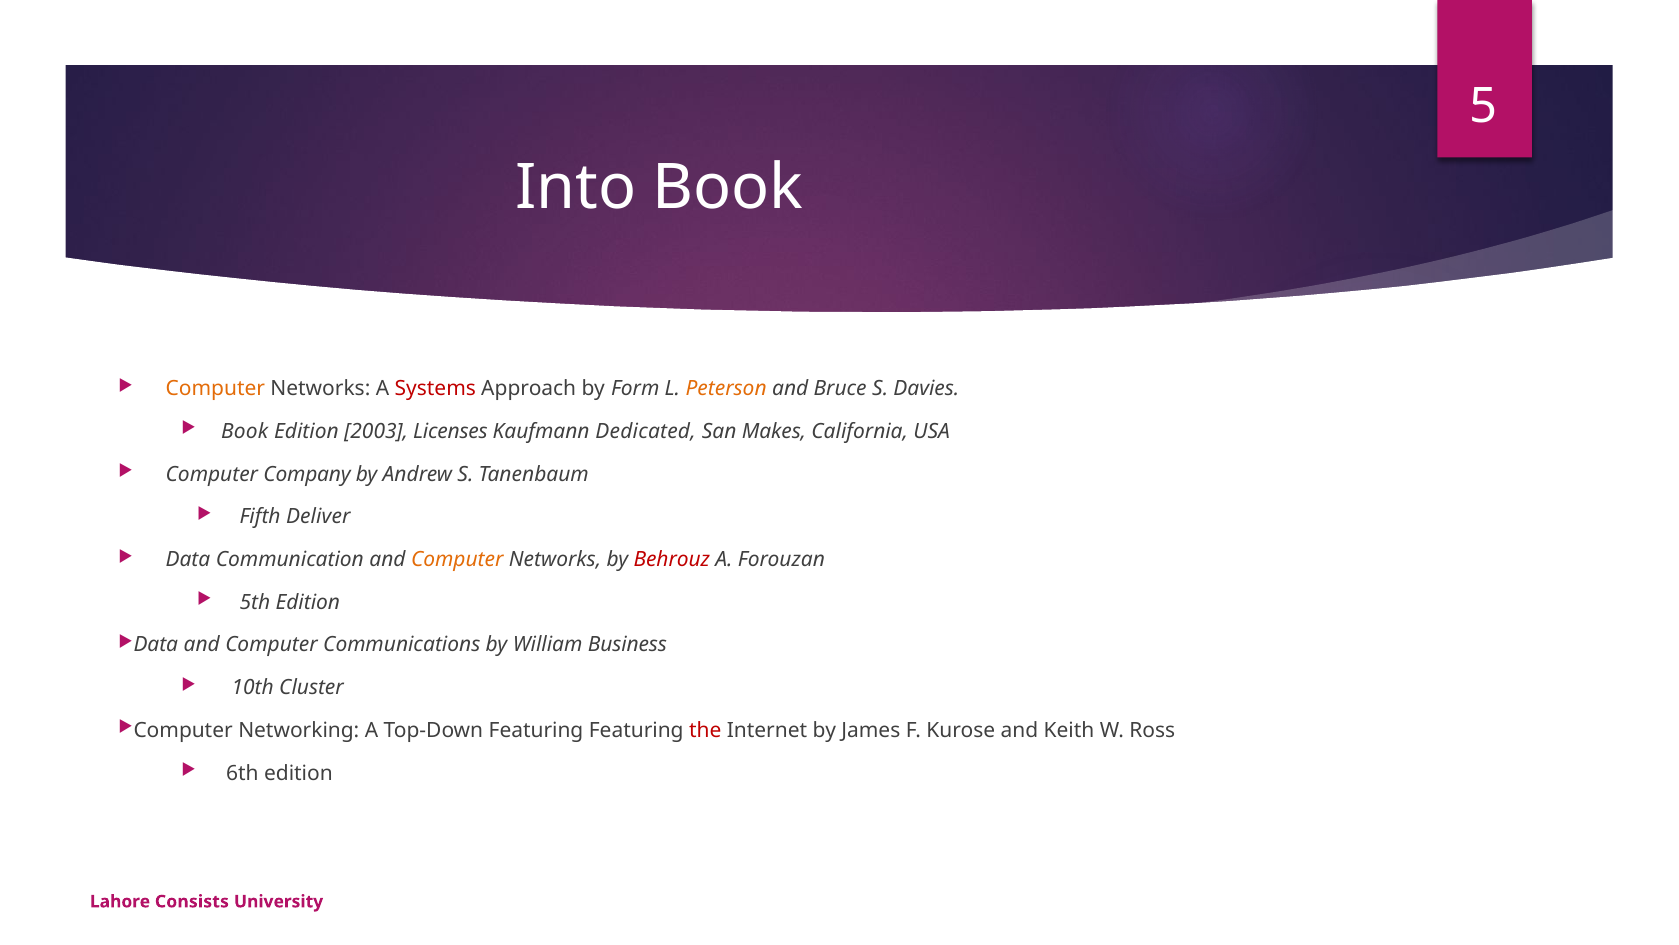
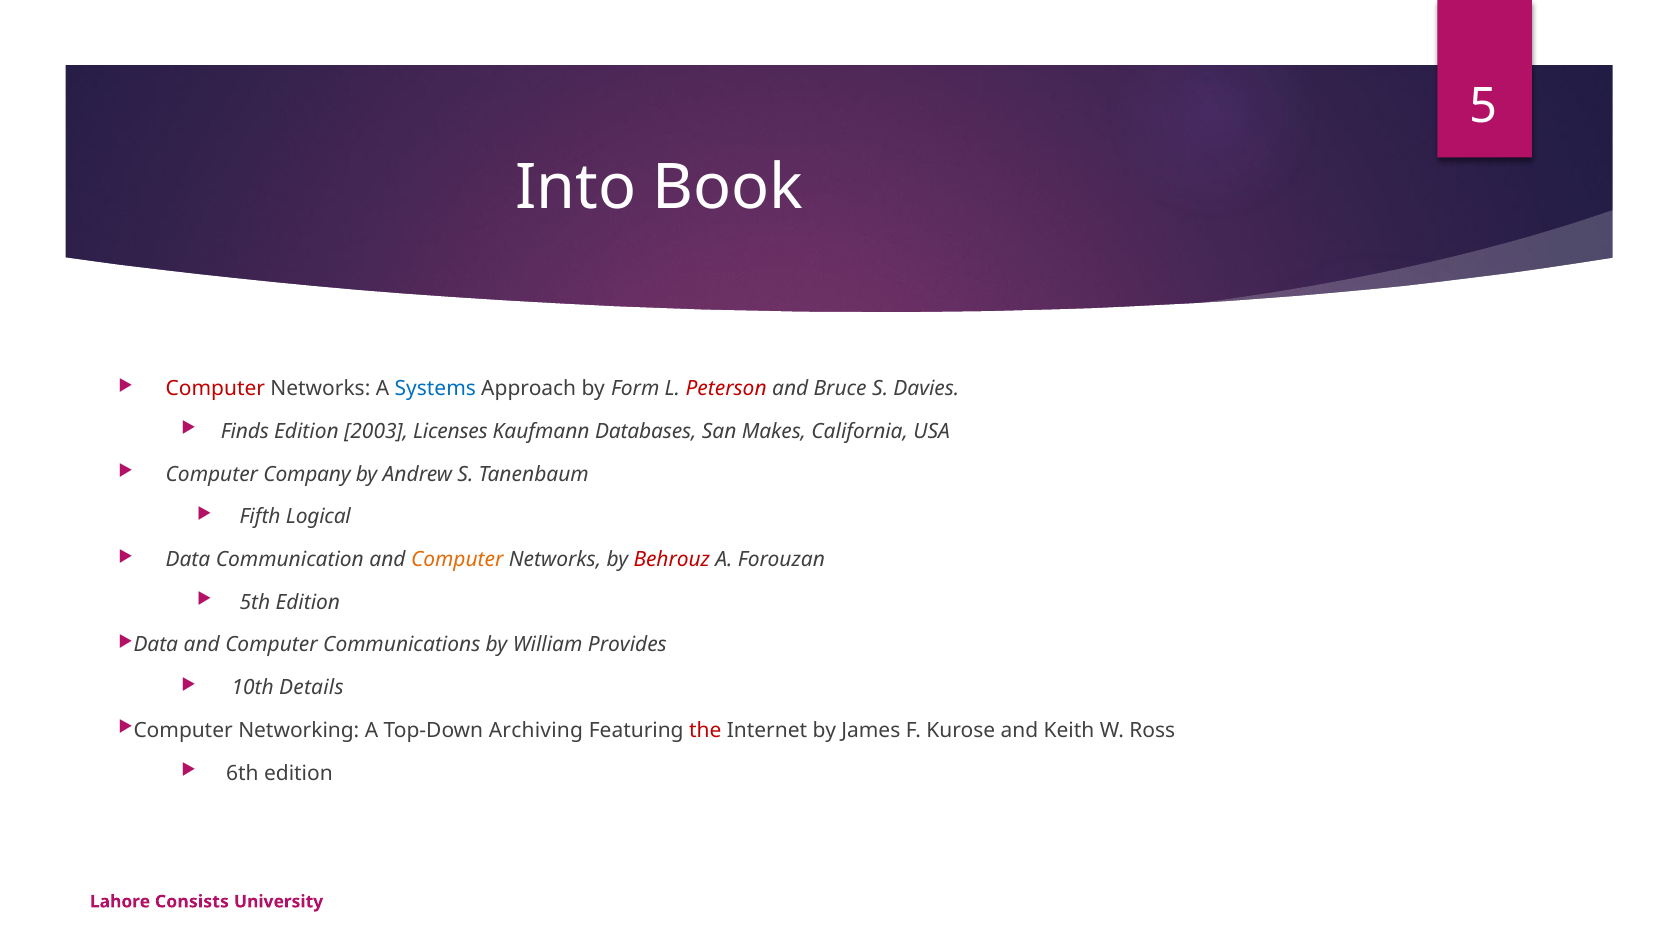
Computer colour: orange -> red (215, 389)
Systems colour: red -> blue (435, 389)
Peterson colour: orange -> red (726, 389)
Book: Book -> Finds (245, 431)
Dedicated: Dedicated -> Databases (646, 431)
Deliver: Deliver -> Logical (318, 517)
Business: Business -> Provides (627, 645)
Cluster: Cluster -> Details (311, 687)
Top-Down Featuring: Featuring -> Archiving (536, 730)
